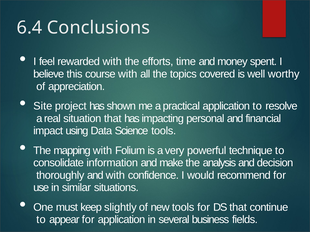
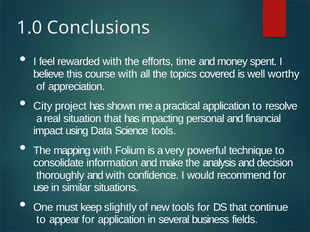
6.4: 6.4 -> 1.0 (29, 28)
Site: Site -> City (43, 106)
